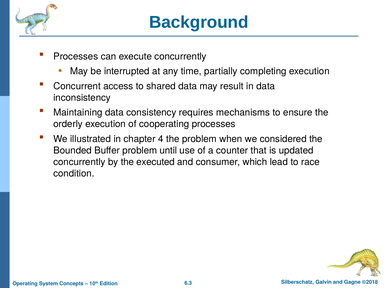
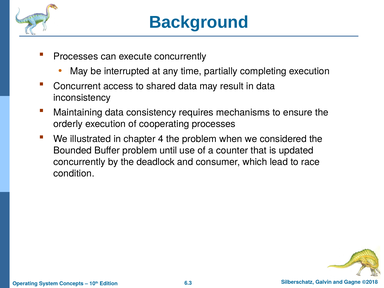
executed: executed -> deadlock (156, 162)
